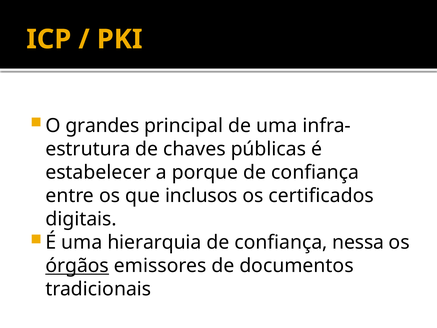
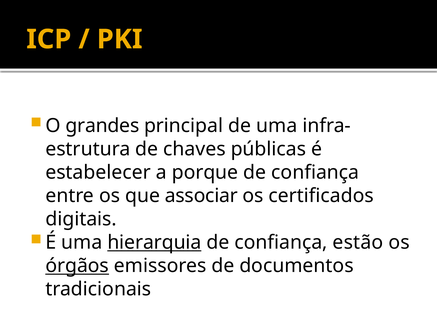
inclusos: inclusos -> associar (201, 196)
hierarquia underline: none -> present (154, 242)
nessa: nessa -> estão (358, 242)
